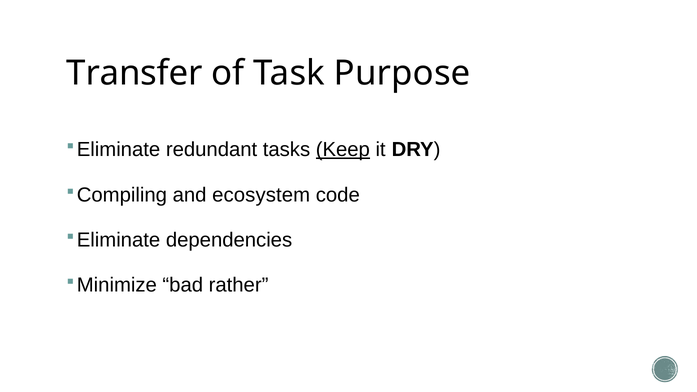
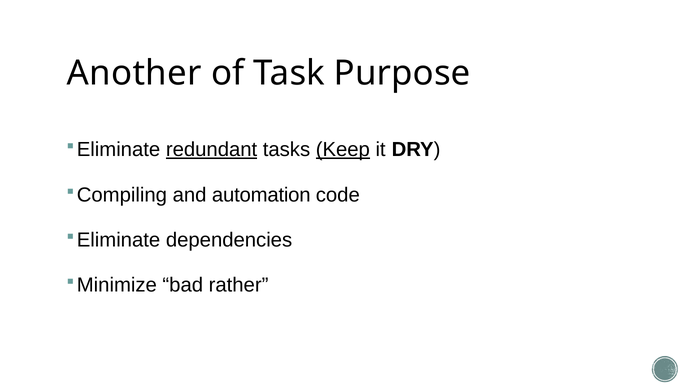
Transfer: Transfer -> Another (134, 73)
redundant underline: none -> present (212, 150)
ecosystem: ecosystem -> automation (261, 195)
